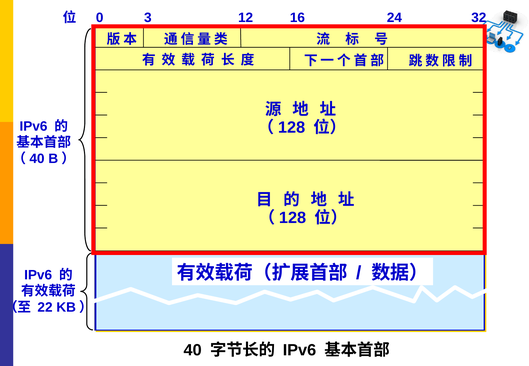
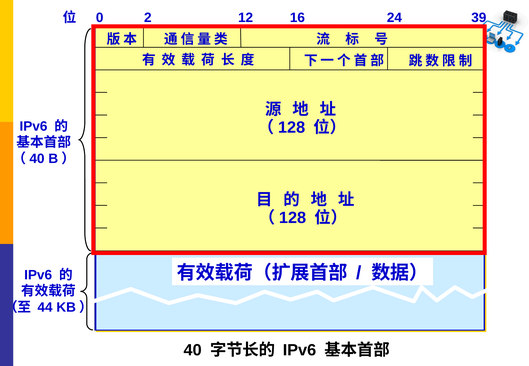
3: 3 -> 2 (148, 18)
32: 32 -> 39 (479, 18)
22: 22 -> 44 (45, 308)
